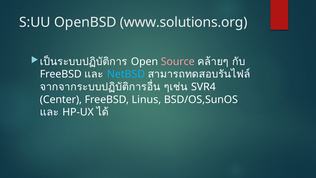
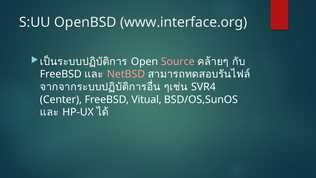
www.solutions.org: www.solutions.org -> www.interface.org (184, 22)
NetBSD colour: light blue -> pink (126, 74)
Linus: Linus -> Vitual (146, 99)
